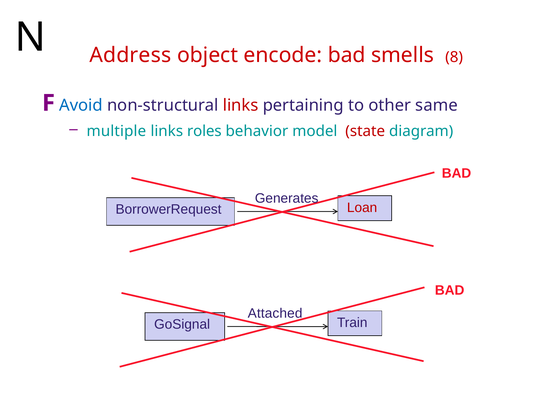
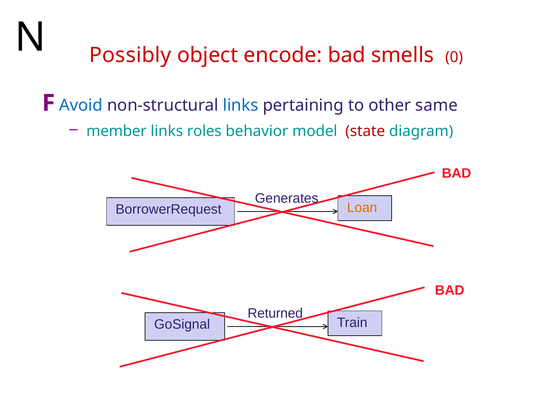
Address: Address -> Possibly (130, 55)
8: 8 -> 0 (454, 57)
links colour: red -> blue (241, 105)
multiple: multiple -> member (116, 131)
Loan colour: red -> orange (362, 207)
Attached: Attached -> Returned (275, 313)
